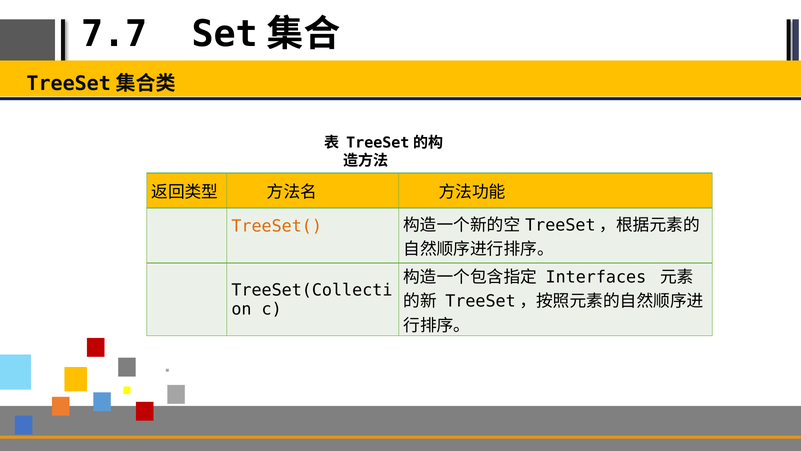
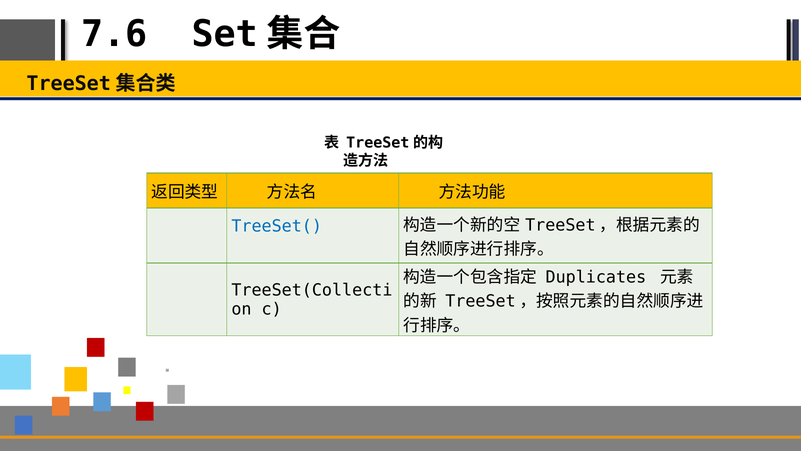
7.7: 7.7 -> 7.6 (114, 34)
TreeSet( colour: orange -> blue (277, 226)
Interfaces: Interfaces -> Duplicates (596, 277)
